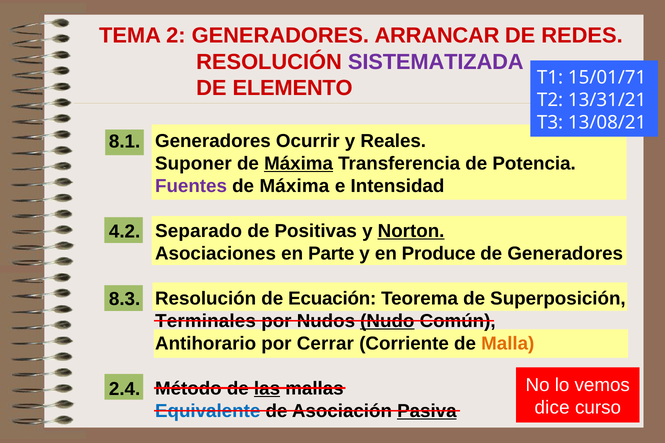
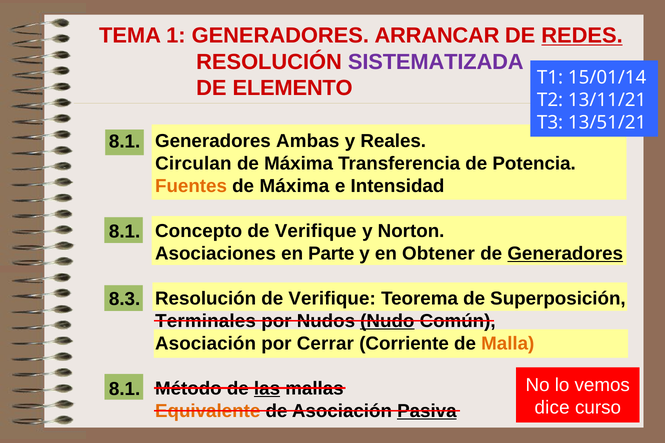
2: 2 -> 1 (176, 36)
REDES underline: none -> present (582, 36)
15/01/71: 15/01/71 -> 15/01/14 (607, 77)
13/31/21: 13/31/21 -> 13/11/21 (607, 100)
13/08/21: 13/08/21 -> 13/51/21 (607, 122)
Ocurrir: Ocurrir -> Ambas (308, 141)
Suponer: Suponer -> Circulan (193, 164)
Máxima underline: present -> none (299, 164)
Fuentes colour: purple -> orange (191, 186)
Separado: Separado -> Concepto (199, 231)
Positivas: Positivas -> Verifique (316, 231)
Norton underline: present -> none (411, 231)
4.2: 4.2 -> 8.1 (125, 232)
Produce: Produce -> Obtener (438, 254)
Generadores underline: none -> present (565, 254)
Resolución de Ecuación: Ecuación -> Verifique (332, 299)
Antihorario: Antihorario -> Asociación (206, 344)
2.4: 2.4 -> 8.1 (125, 389)
Equivalente colour: blue -> orange (208, 411)
